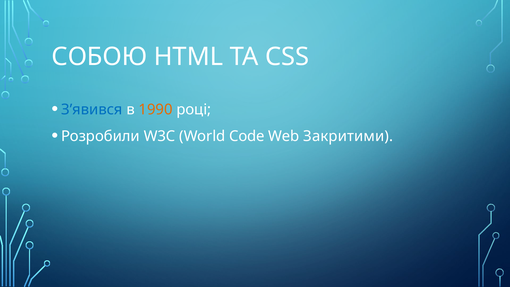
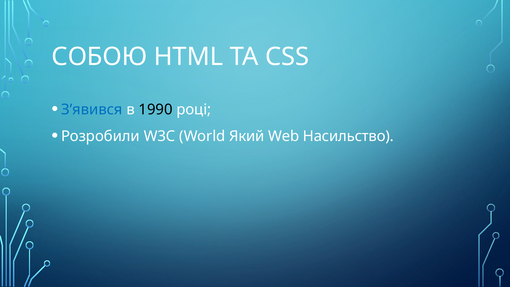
1990 colour: orange -> black (156, 110)
Code: Code -> Який (247, 136)
Закритими: Закритими -> Насильство (348, 136)
